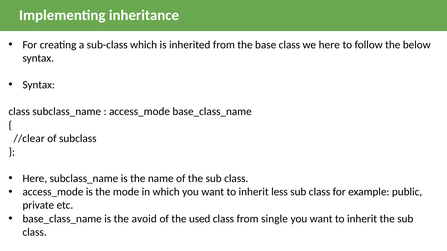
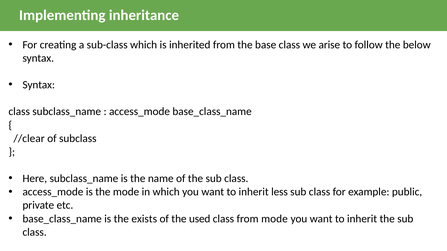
we here: here -> arise (329, 45)
avoid: avoid -> exists (144, 219)
from single: single -> mode (274, 219)
